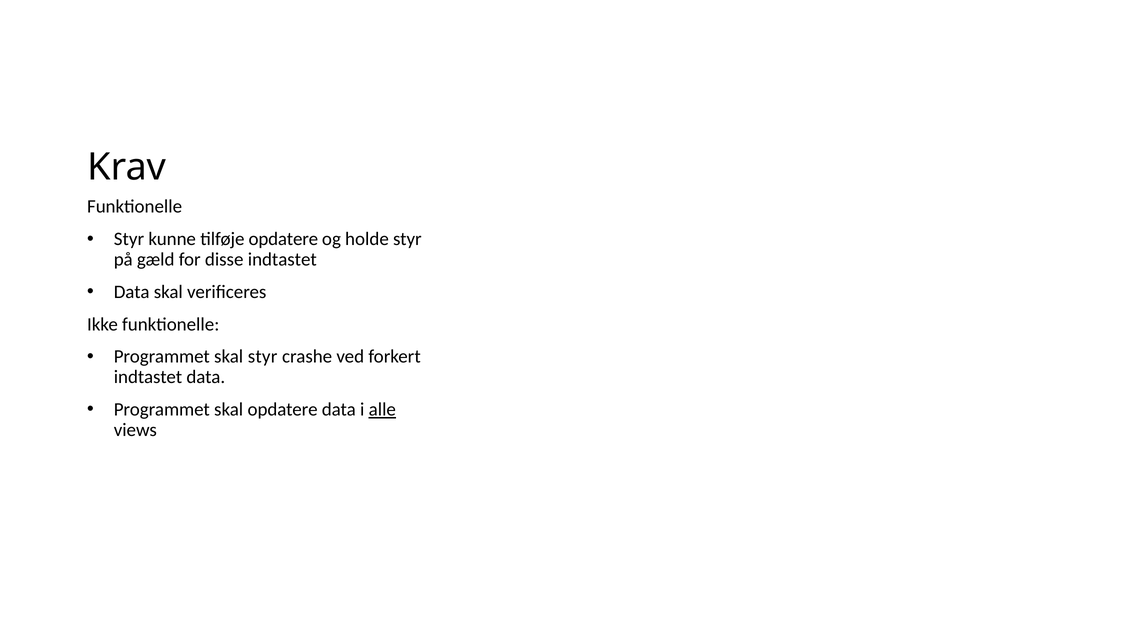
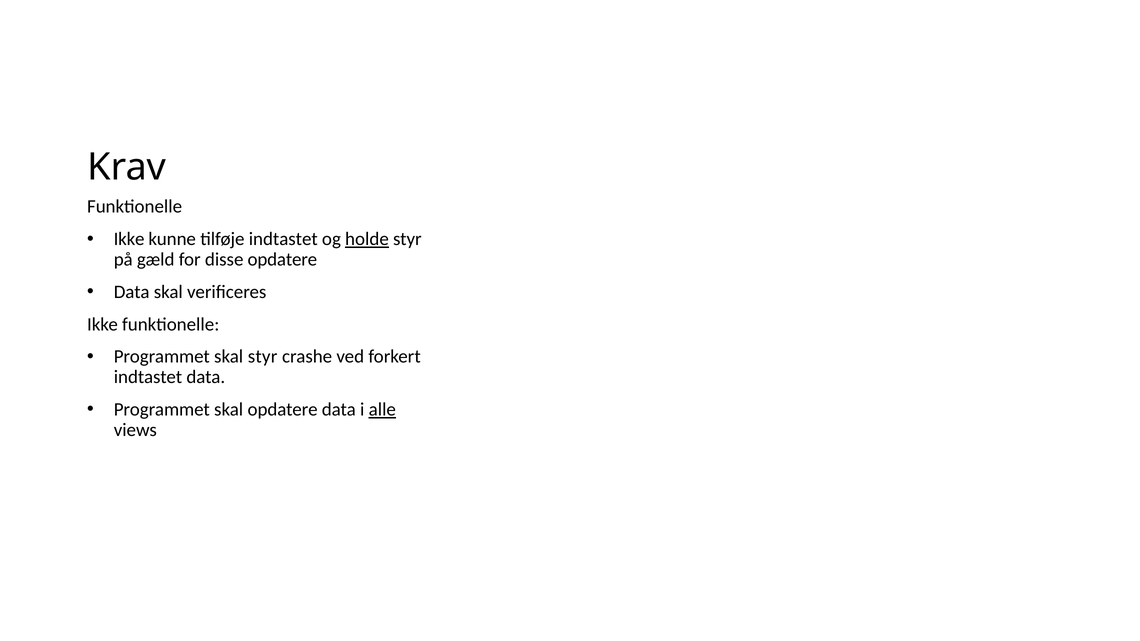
Styr: Styr -> Ikke (129, 239)
tilføje opdatere: opdatere -> indtastet (283, 239)
holde underline: none -> present (367, 239)
disse indtastet: indtastet -> opdatere (282, 260)
